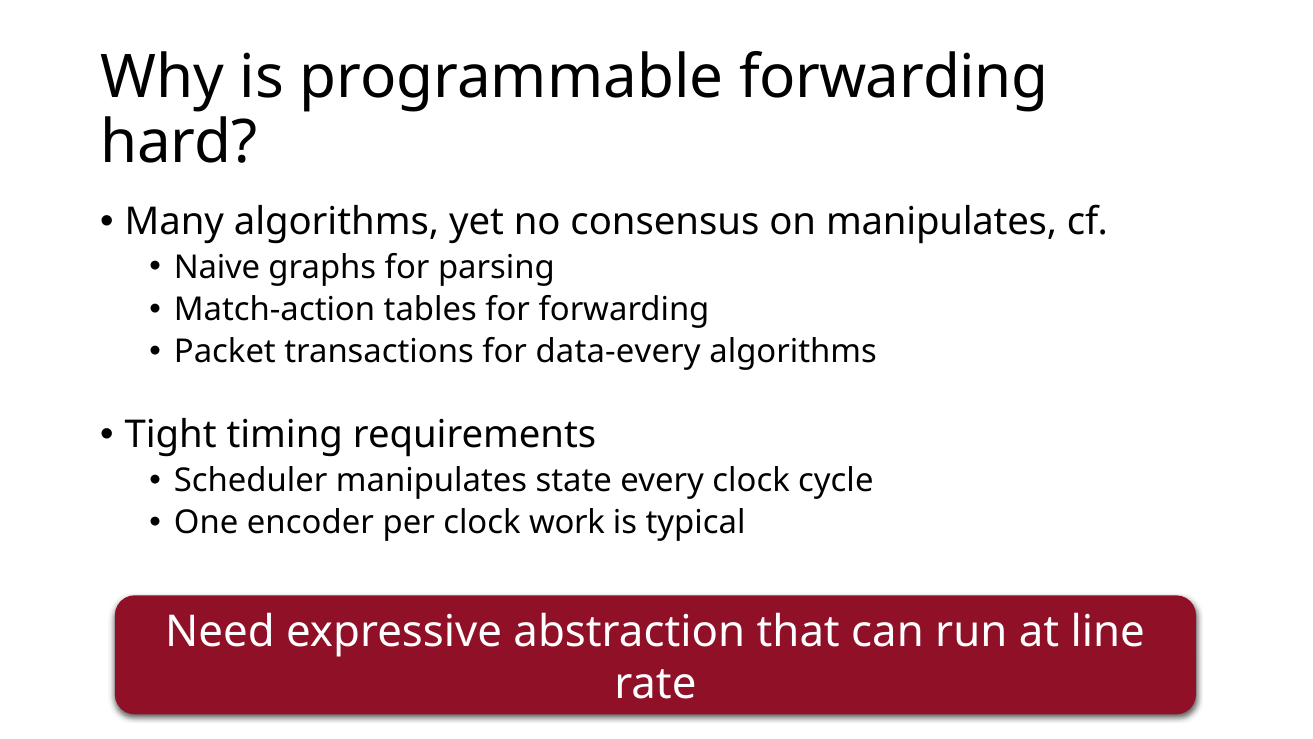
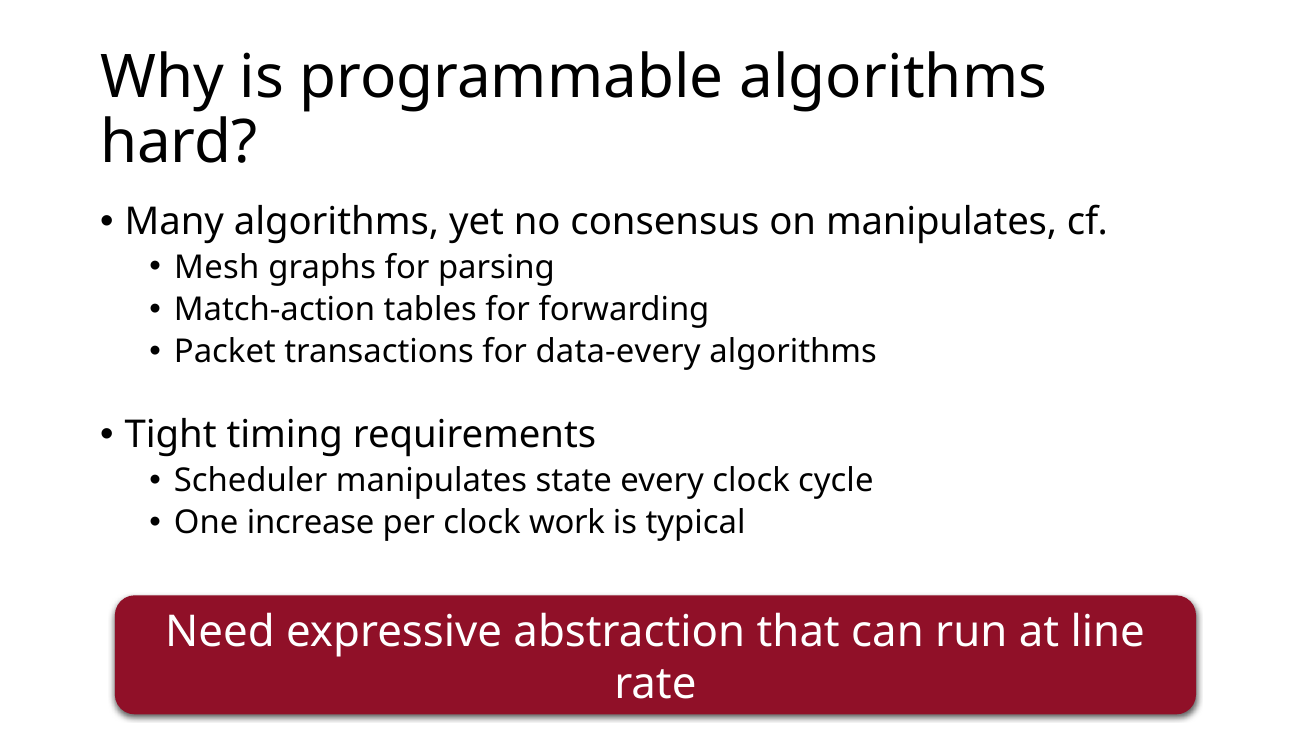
programmable forwarding: forwarding -> algorithms (893, 78)
Naive: Naive -> Mesh (217, 267)
encoder: encoder -> increase (311, 523)
